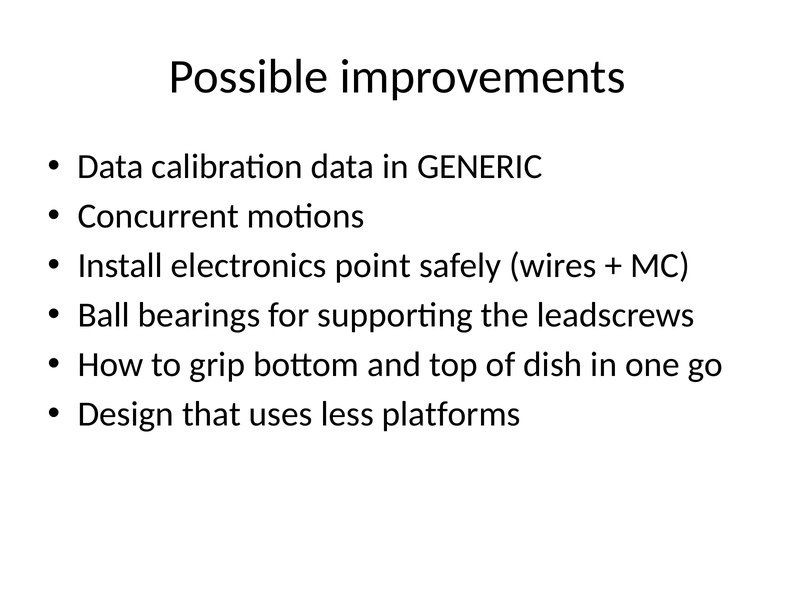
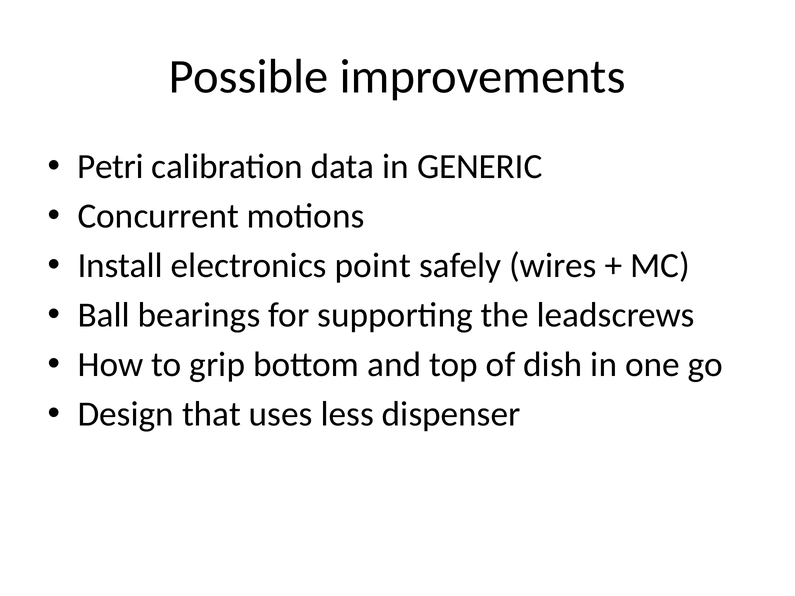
Data: Data -> Petri (111, 167)
platforms: platforms -> dispenser (451, 414)
